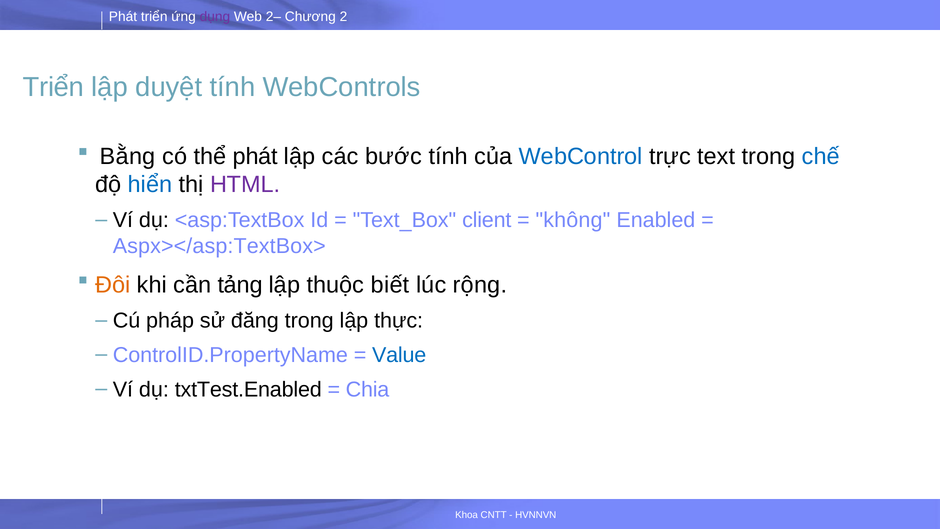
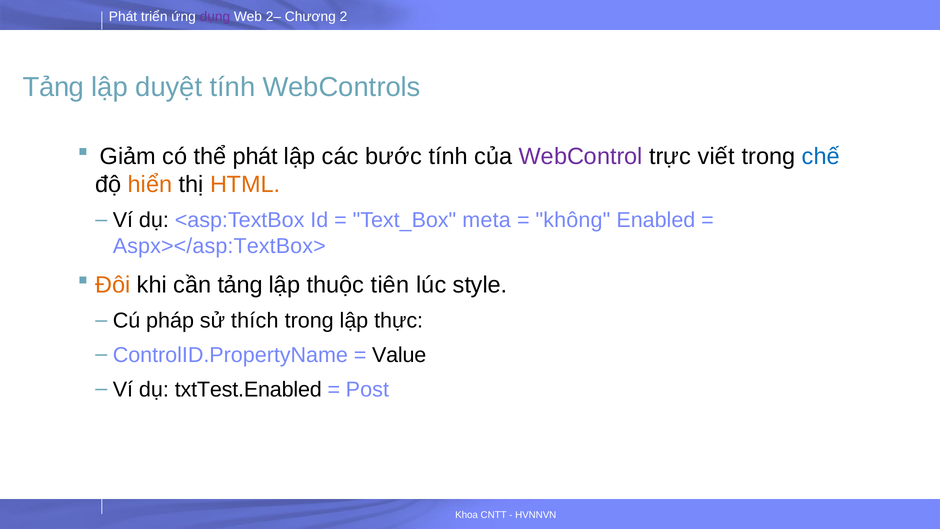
Triển: Triển -> Tảng (53, 87)
Bằng: Bằng -> Giảm (128, 156)
WebControl colour: blue -> purple (581, 156)
text: text -> viết (716, 156)
hiển colour: blue -> orange (150, 184)
HTML colour: purple -> orange (245, 184)
client: client -> meta (487, 220)
biết: biết -> tiên (390, 285)
rộng: rộng -> style (480, 285)
đăng: đăng -> thích (255, 320)
Value colour: blue -> black (399, 355)
Chia: Chia -> Post (367, 389)
